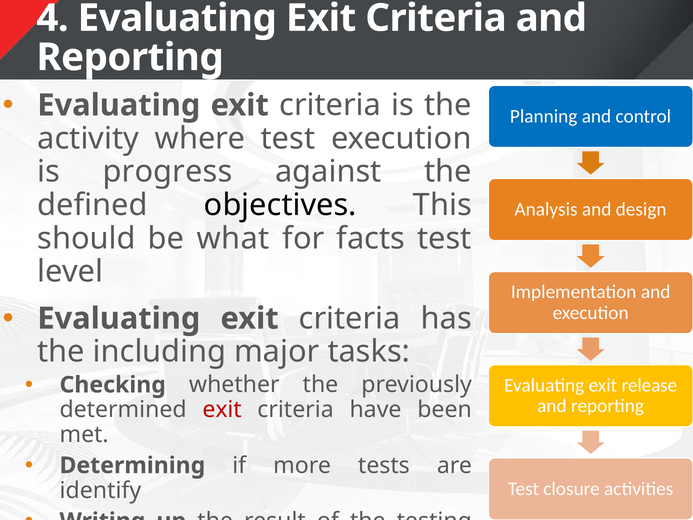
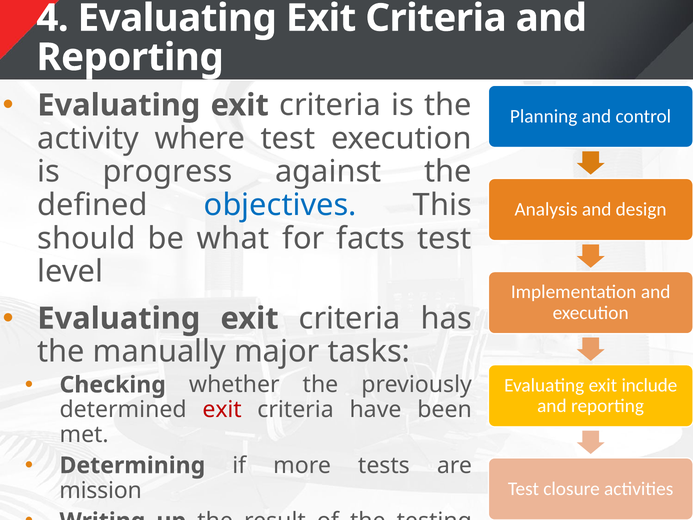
objectives colour: black -> blue (280, 205)
including: including -> manually (159, 352)
release: release -> include (649, 385)
identify: identify -> mission (101, 490)
